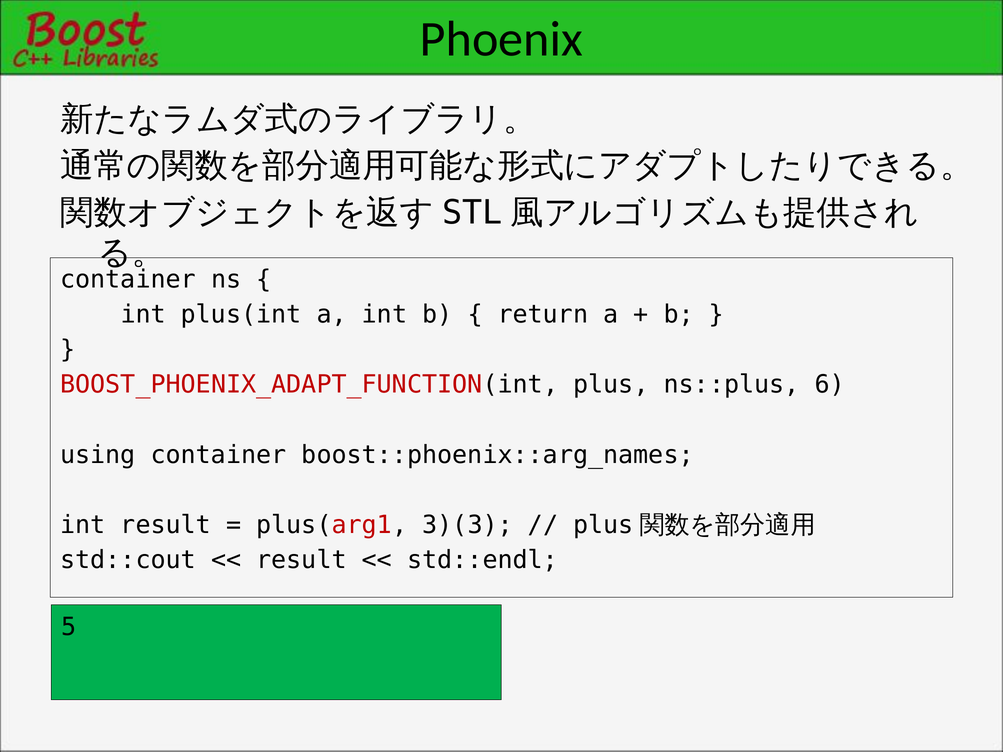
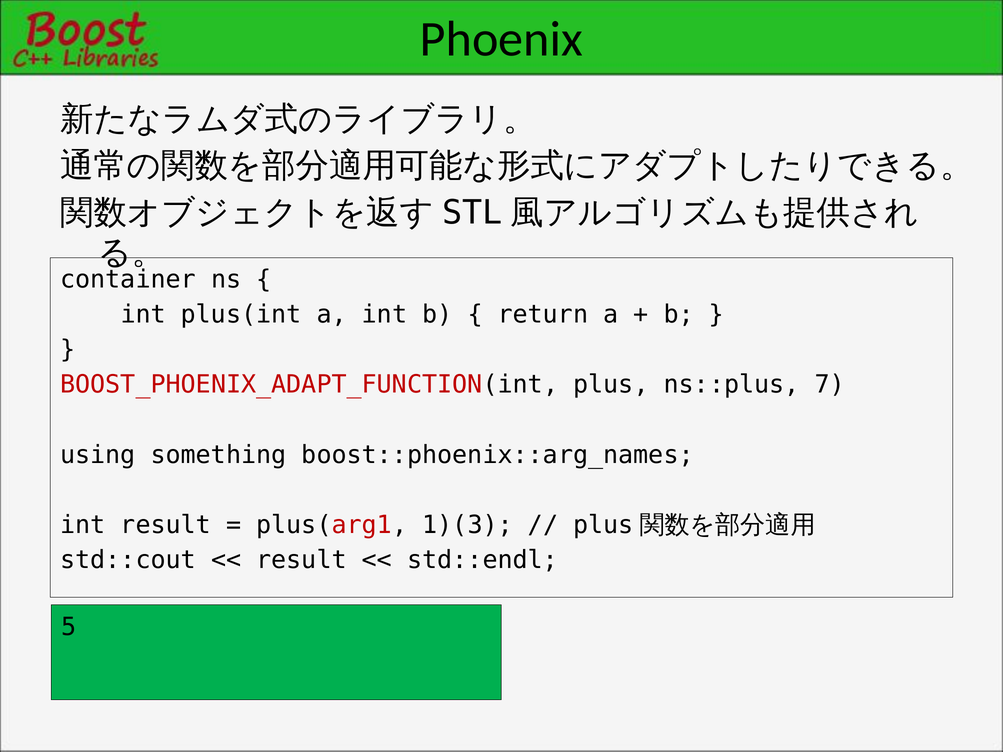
6: 6 -> 7 (830, 385)
using container: container -> something (219, 455)
3)(3: 3)(3 -> 1)(3 (468, 525)
